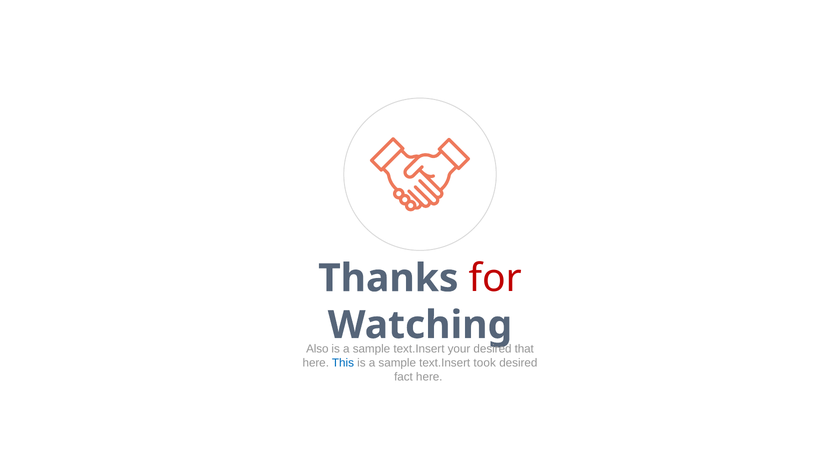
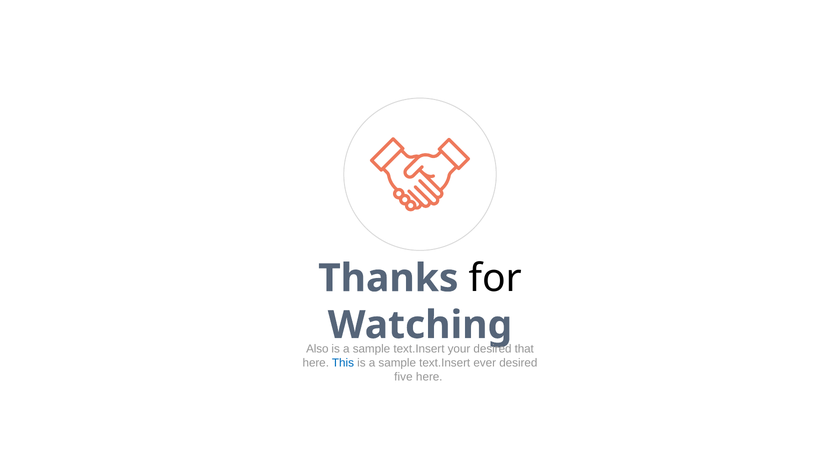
for colour: red -> black (495, 279)
took: took -> ever (485, 363)
fact: fact -> five (403, 377)
